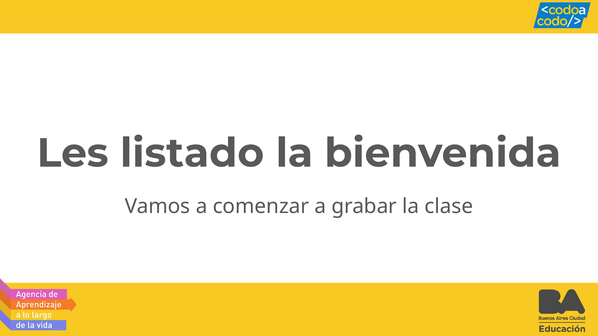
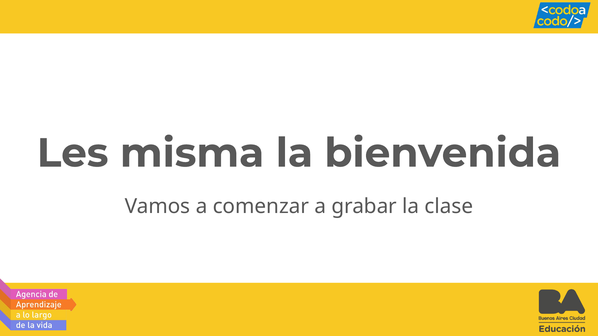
listado: listado -> misma (192, 153)
